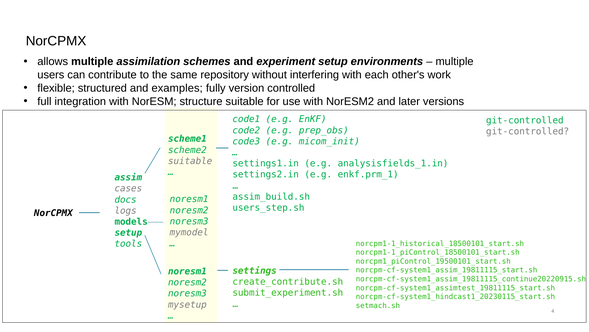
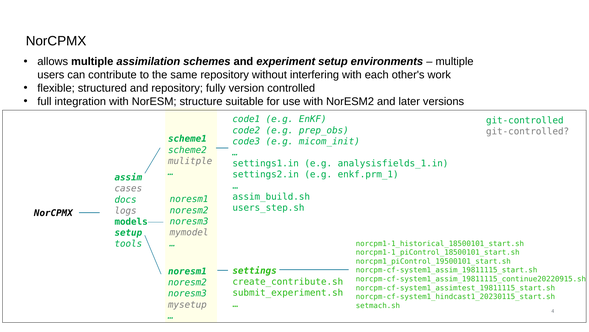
and examples: examples -> repository (177, 88)
suitable: suitable -> mulitple (190, 161)
